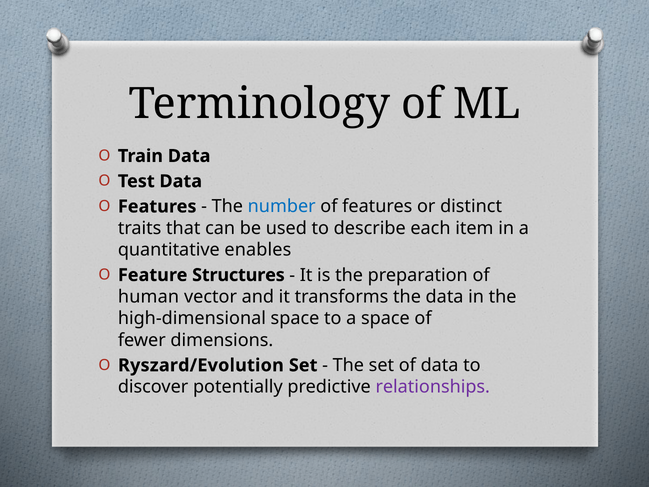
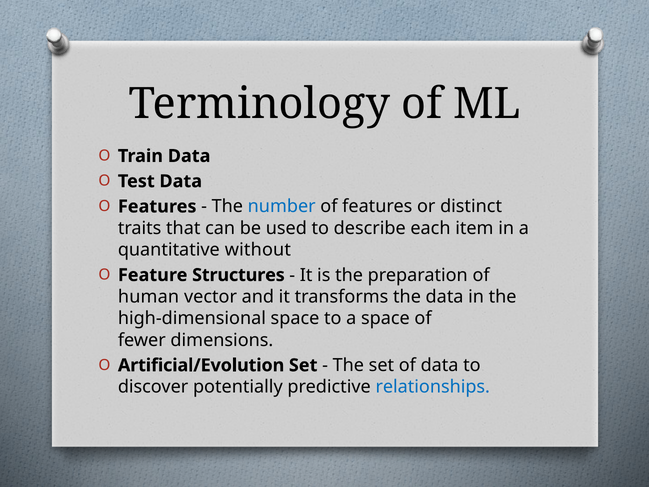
enables: enables -> without (258, 250)
Ryszard/Evolution: Ryszard/Evolution -> Artificial/Evolution (201, 365)
relationships colour: purple -> blue (433, 387)
